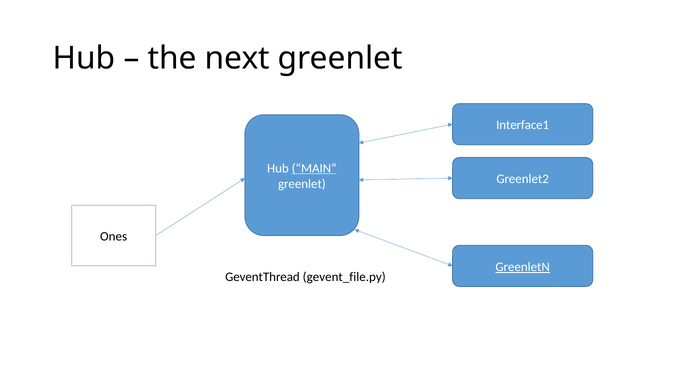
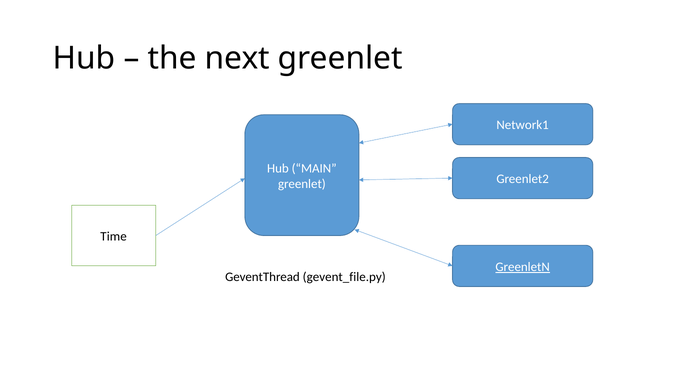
Interface1: Interface1 -> Network1 (523, 125)
MAIN underline: present -> none (314, 168)
Ones: Ones -> Time (114, 237)
